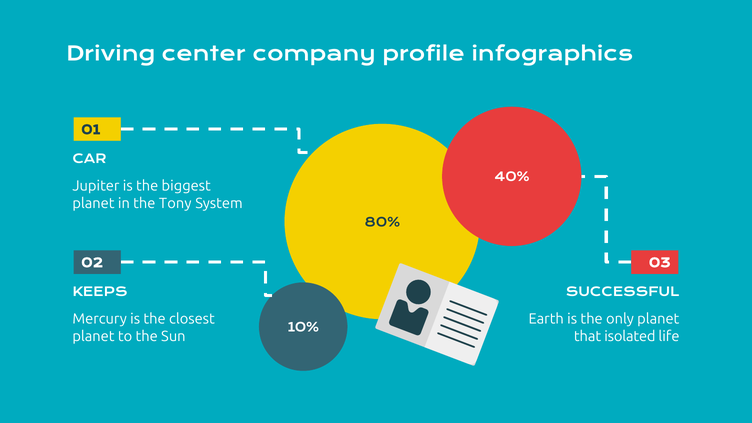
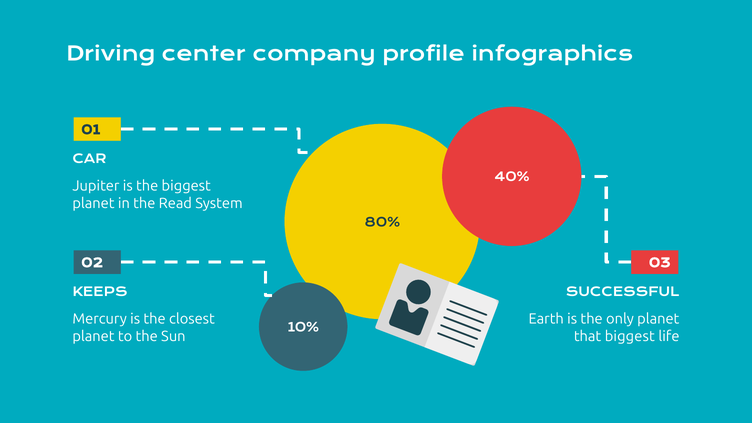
Tony: Tony -> Read (175, 203)
that isolated: isolated -> biggest (630, 336)
